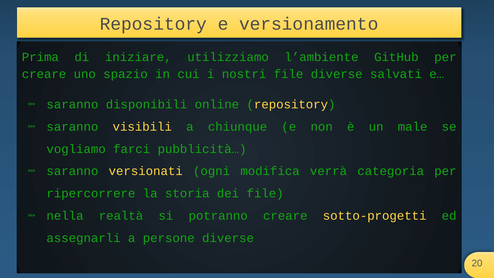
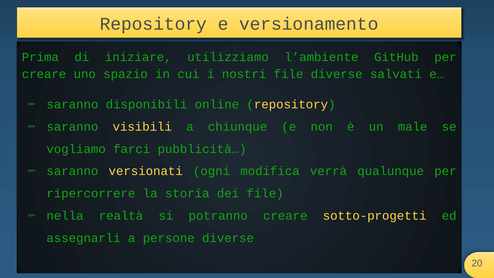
categoria: categoria -> qualunque (391, 171)
